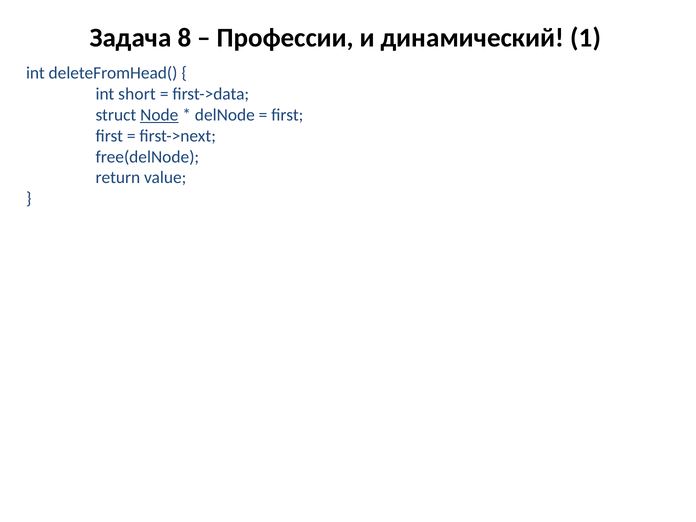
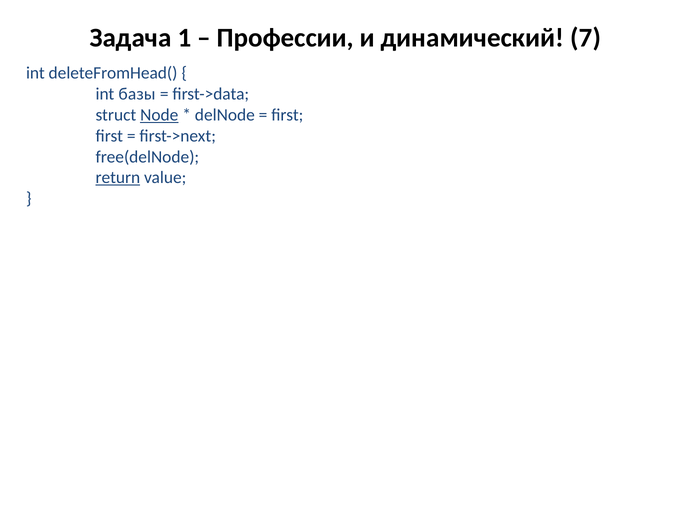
8: 8 -> 1 (184, 38)
1: 1 -> 7 (586, 38)
short: short -> базы (137, 94)
return underline: none -> present (118, 178)
